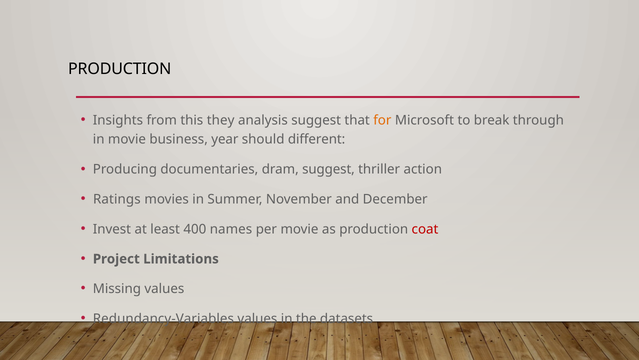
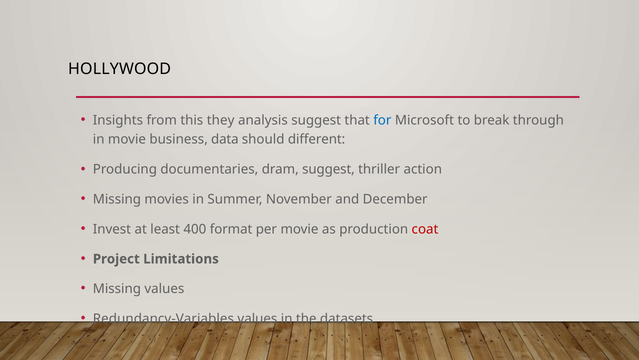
PRODUCTION: PRODUCTION -> HOLLYWOOD (120, 69)
for colour: orange -> blue (382, 120)
year: year -> data (225, 139)
Ratings: Ratings -> Missing (117, 199)
names: names -> format (231, 229)
